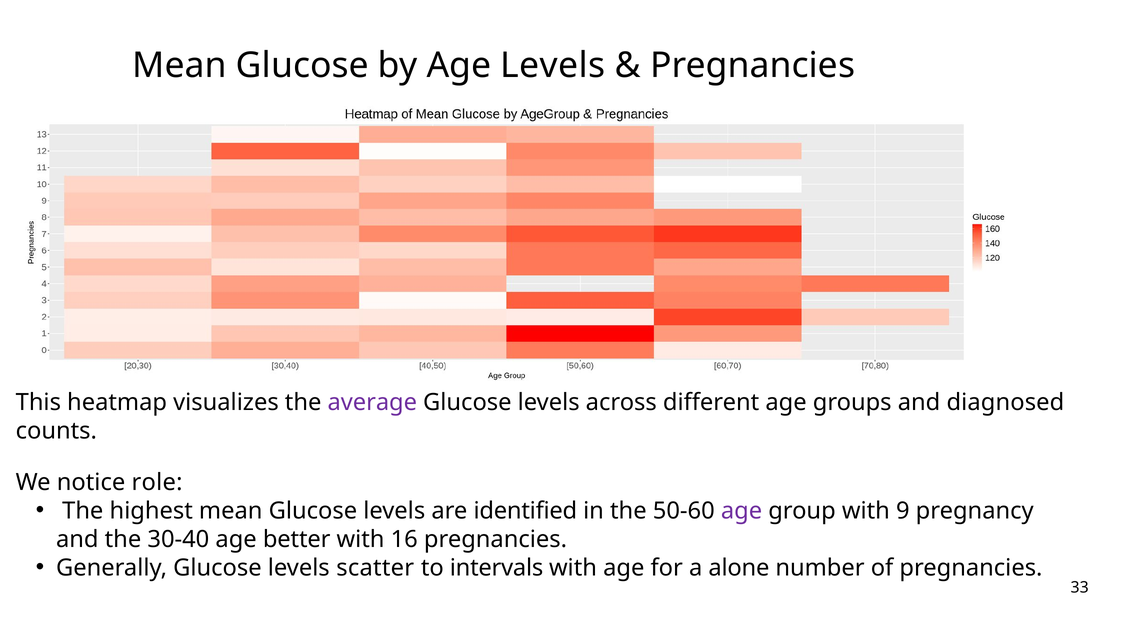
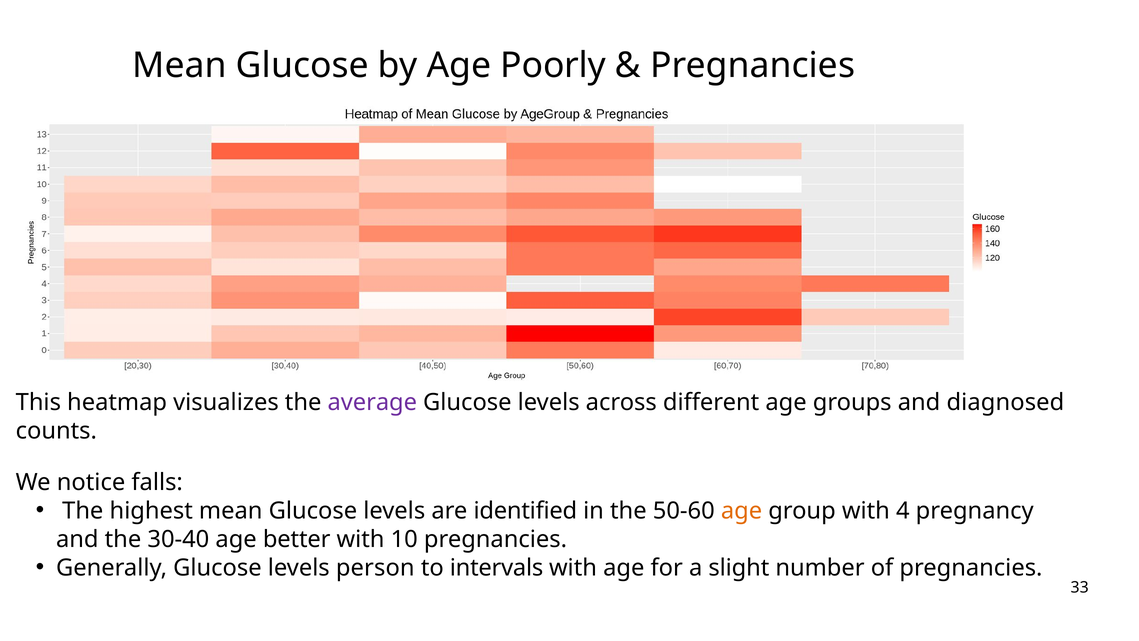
Age Levels: Levels -> Poorly (553, 65)
role: role -> falls (157, 482)
age colour: purple -> orange (742, 511)
9: 9 -> 4 (903, 511)
16: 16 -> 10 (404, 539)
scatter: scatter -> person (375, 568)
alone: alone -> slight (739, 568)
